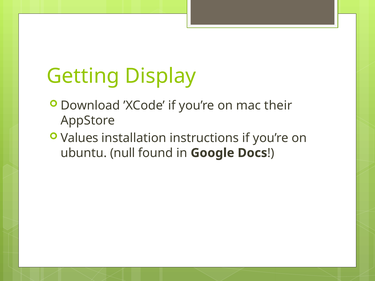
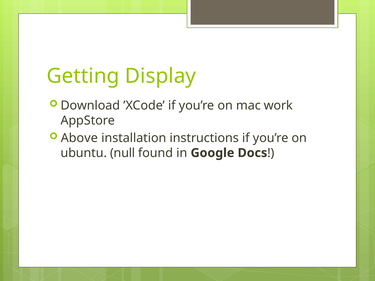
their: their -> work (278, 106)
Values: Values -> Above (79, 138)
